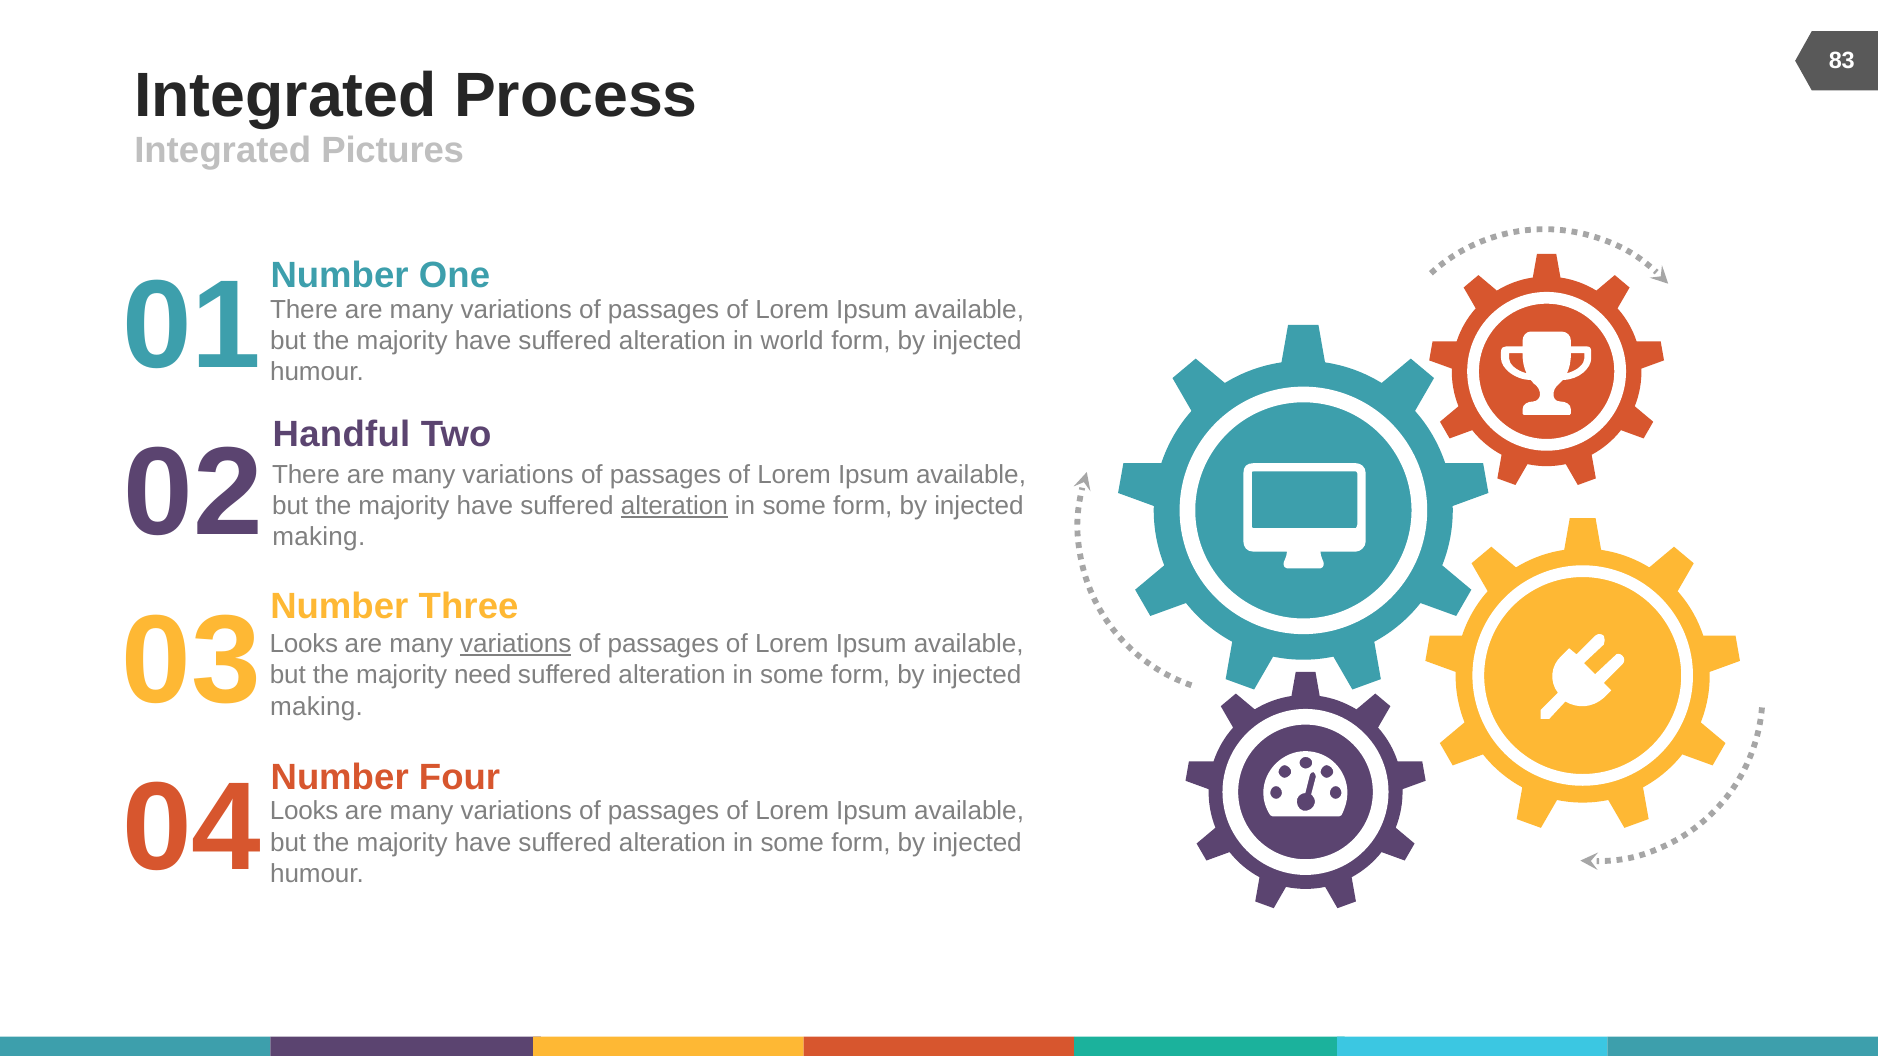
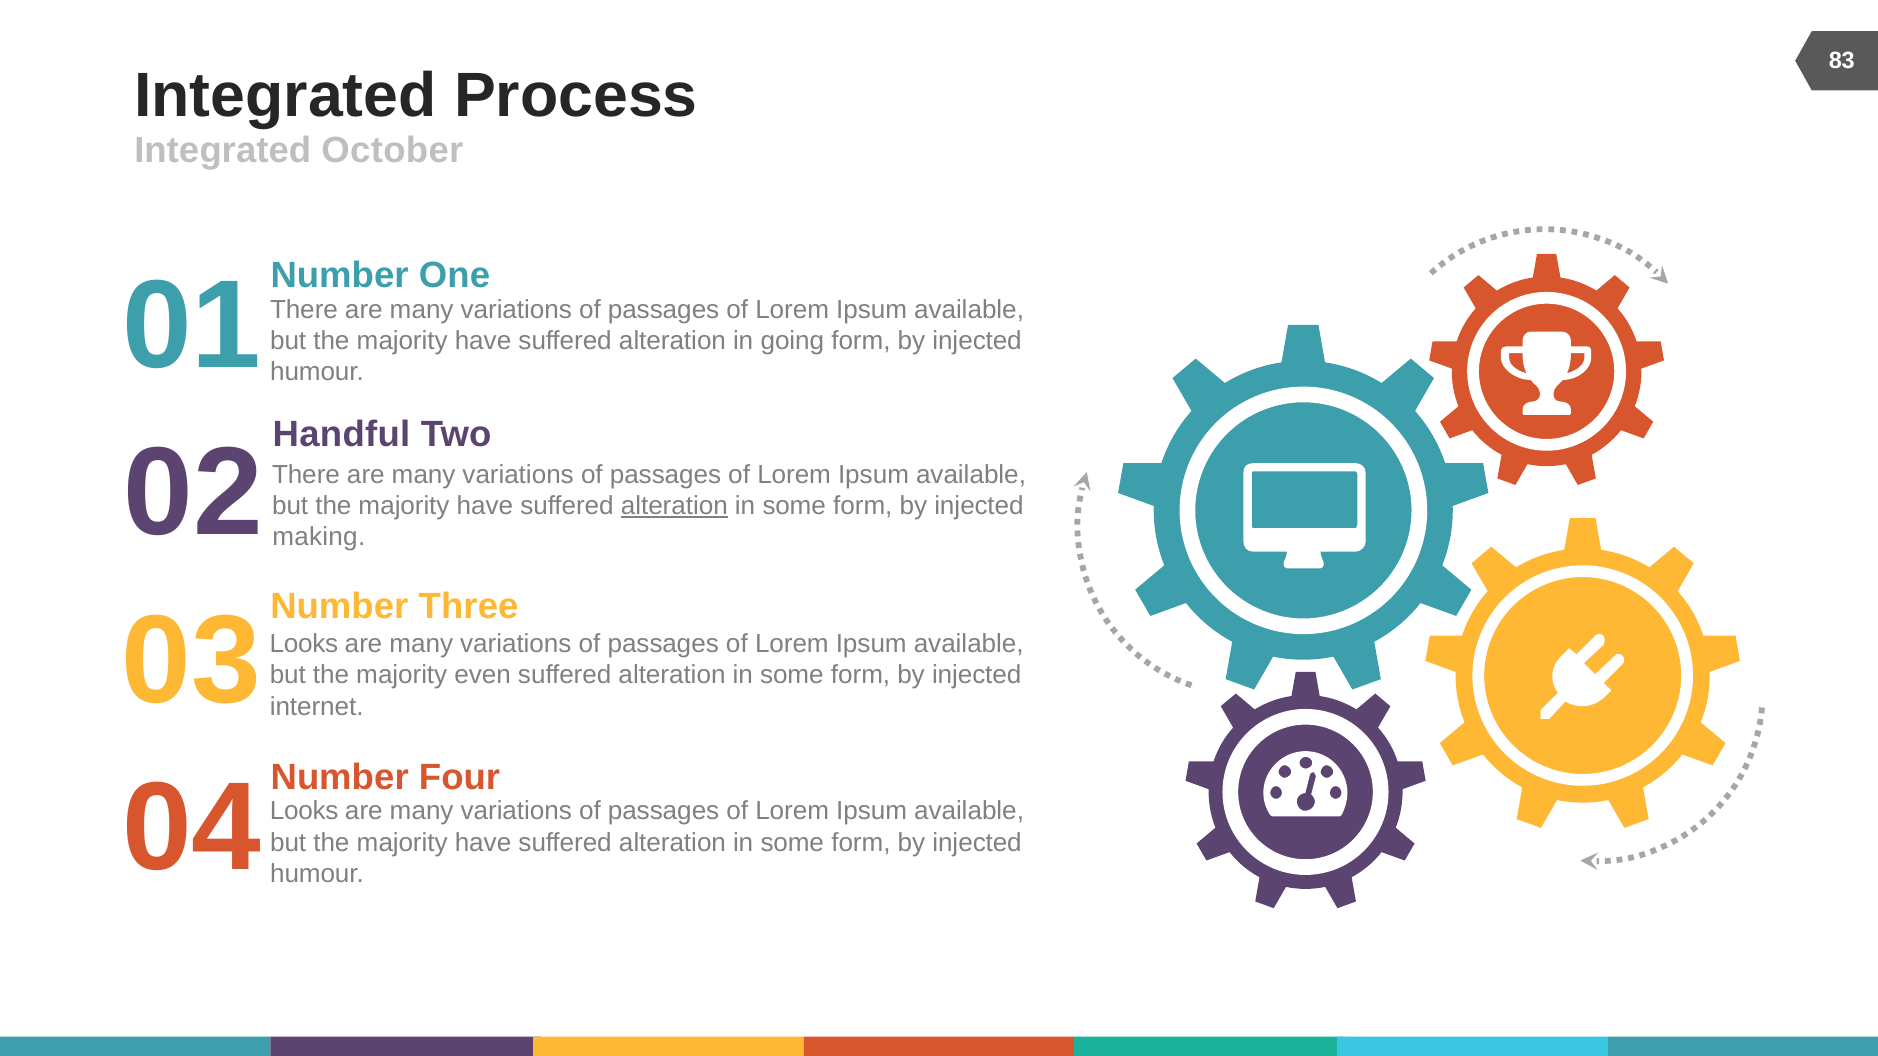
Pictures: Pictures -> October (392, 150)
world: world -> going (792, 341)
variations underline: present -> none (516, 644)
need: need -> even (483, 676)
making: making -> internet (317, 707)
